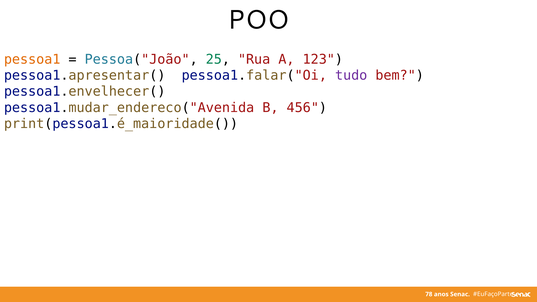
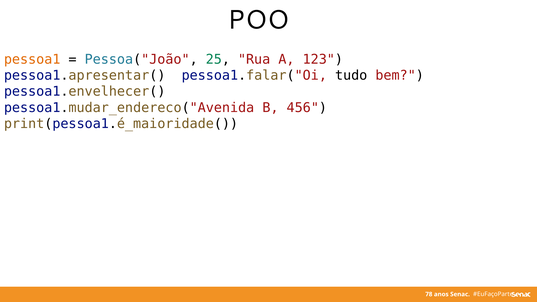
tudo colour: purple -> black (351, 75)
